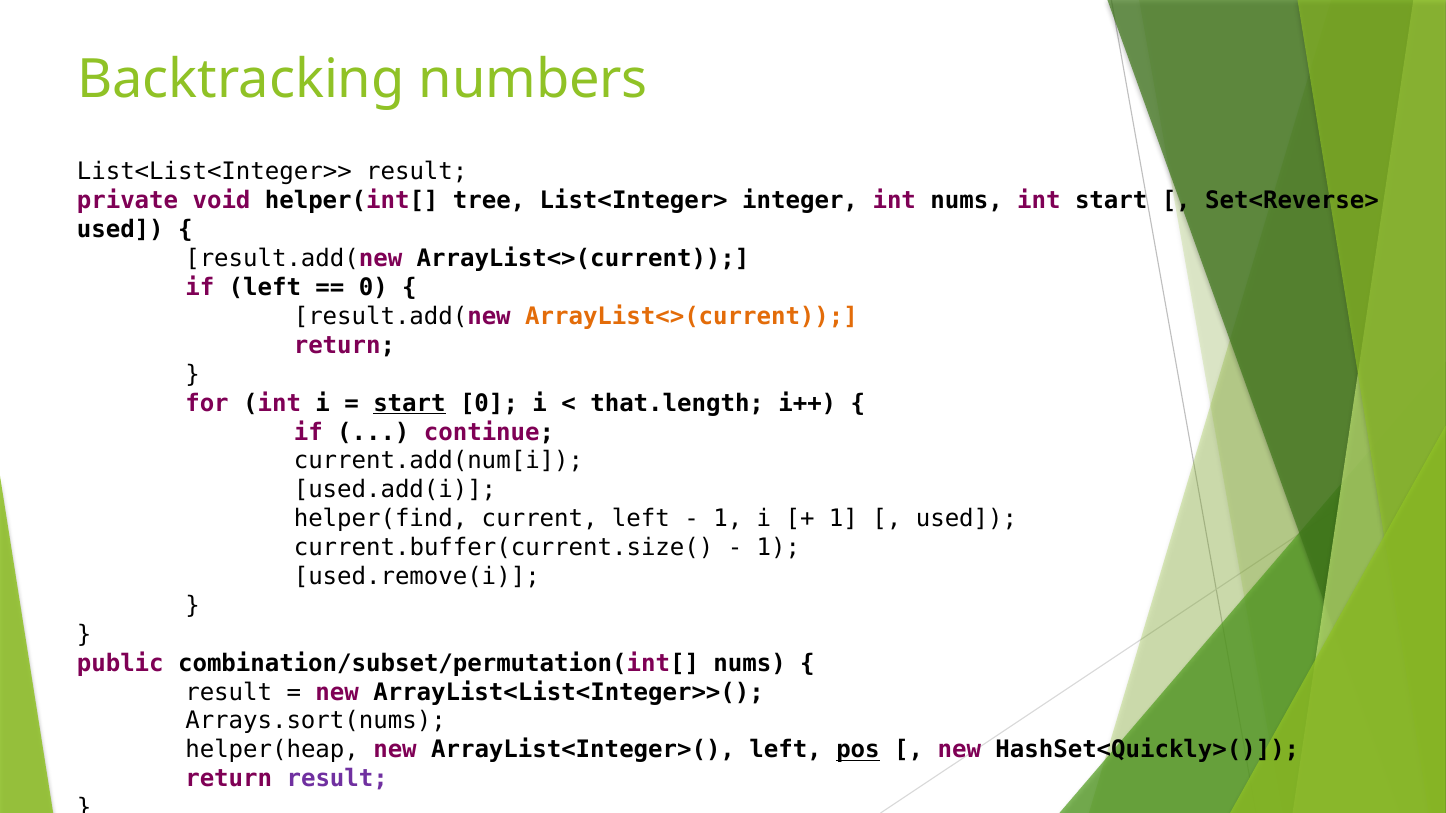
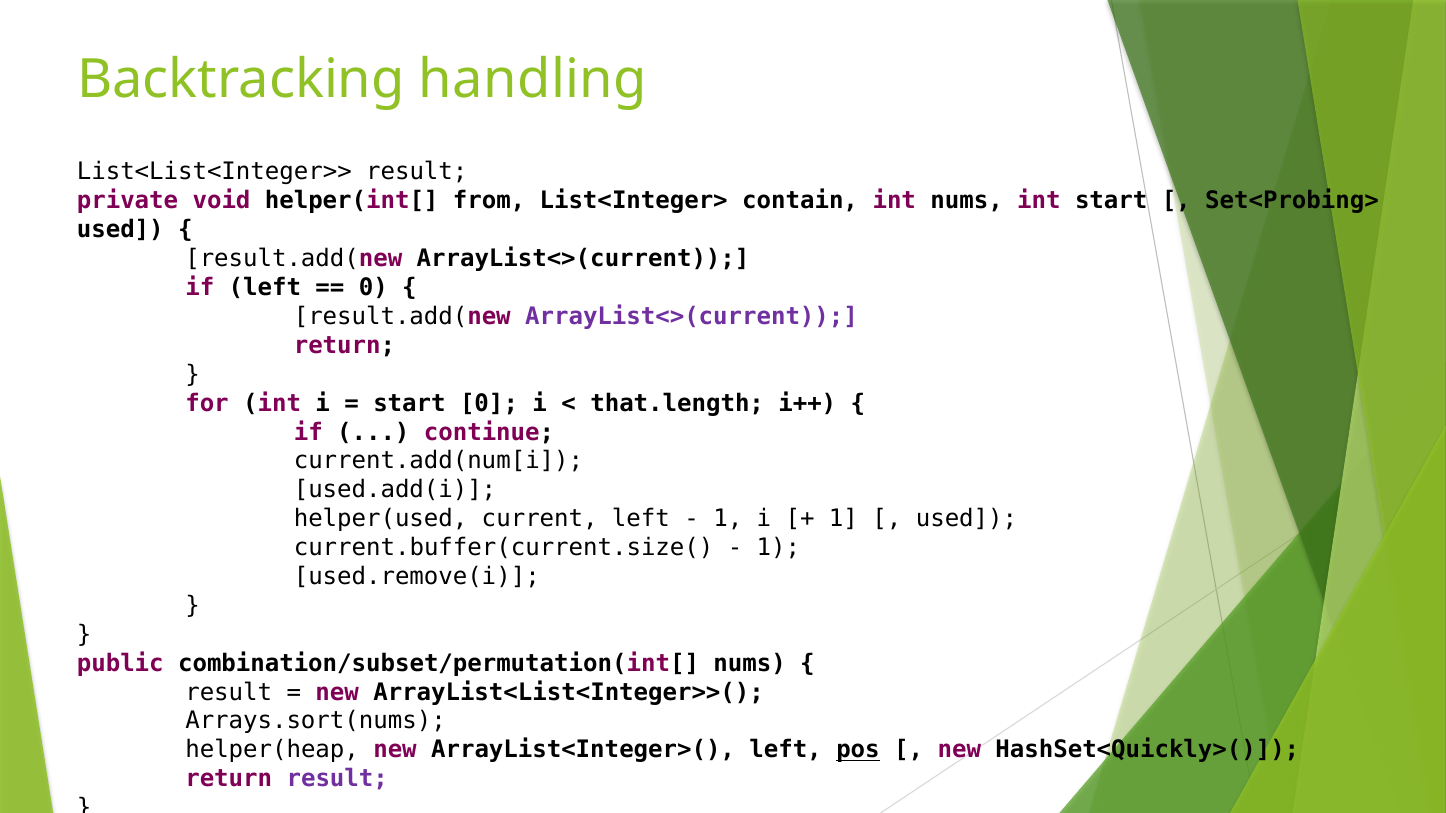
numbers: numbers -> handling (533, 79)
tree: tree -> from (489, 201)
integer: integer -> contain (800, 201)
Set<Reverse>: Set<Reverse> -> Set<Probing> (1292, 201)
ArrayList<>(current colour: orange -> purple (692, 317)
start underline: present -> none (409, 403)
helper(find: helper(find -> helper(used (381, 519)
